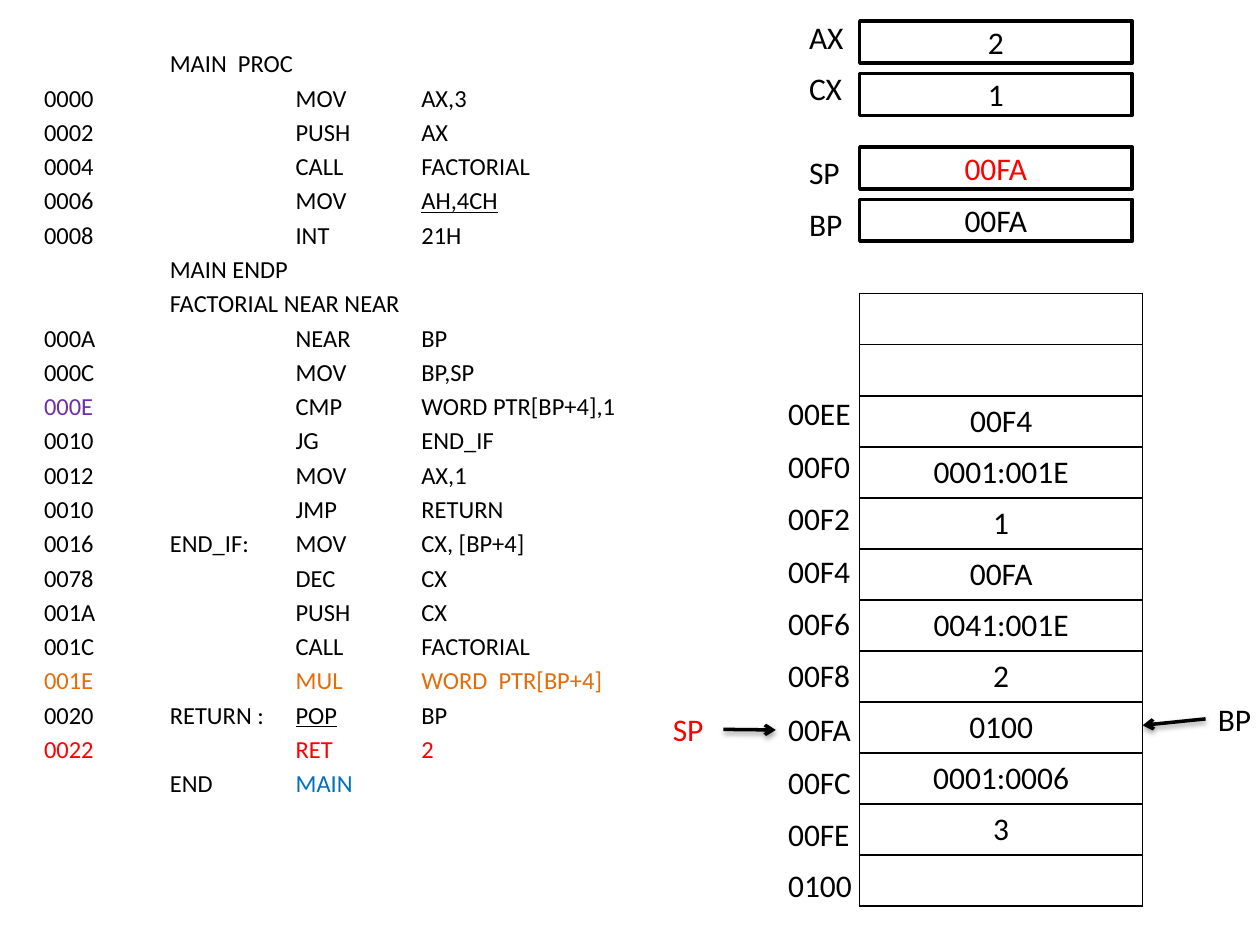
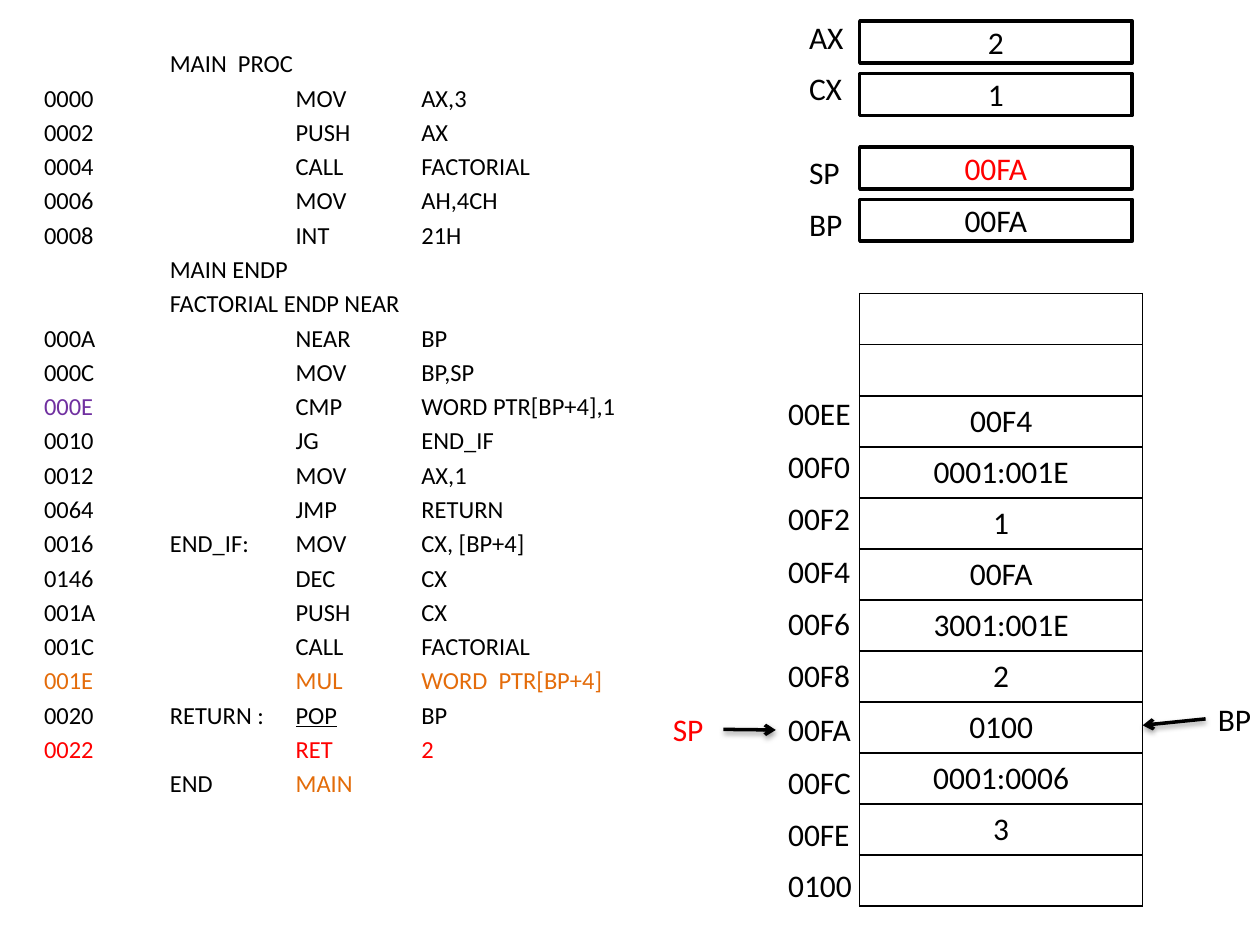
AH,4CH underline: present -> none (460, 202)
FACTORIAL NEAR: NEAR -> ENDP (311, 305)
0010: 0010 -> 0064 (69, 510)
0078: 0078 -> 0146 (69, 579)
0041:001E: 0041:001E -> 3001:001E (1001, 626)
MAIN colour: blue -> orange (324, 784)
